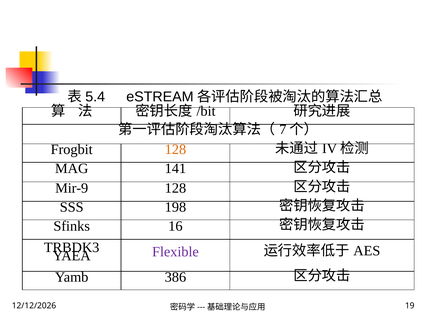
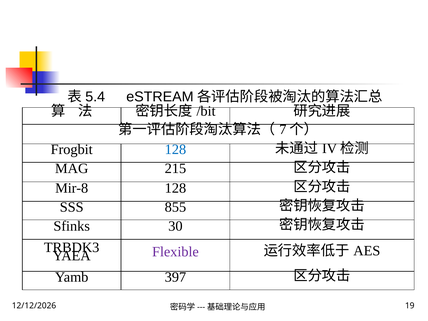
128 colour: orange -> blue (175, 149)
141: 141 -> 215 (175, 168)
Mir-9: Mir-9 -> Mir-8 (72, 188)
198: 198 -> 855 (175, 207)
16: 16 -> 30 (175, 226)
386: 386 -> 397 (175, 277)
